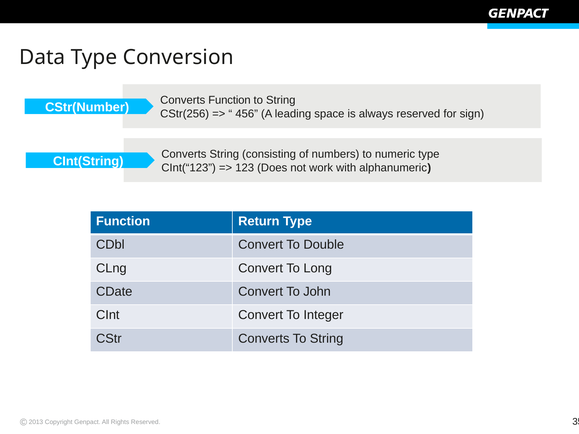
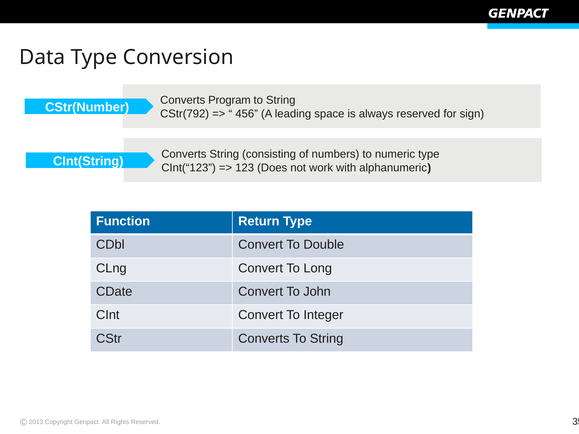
Converts Function: Function -> Program (229, 100)
CStr(256: CStr(256 -> CStr(792 (185, 114)
